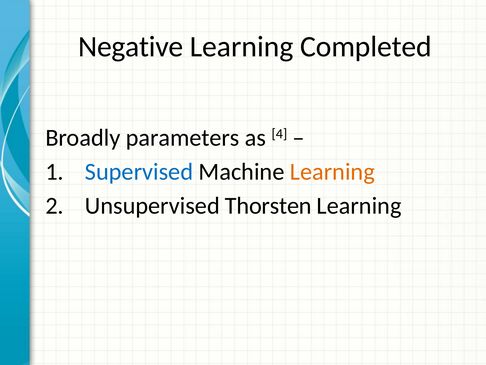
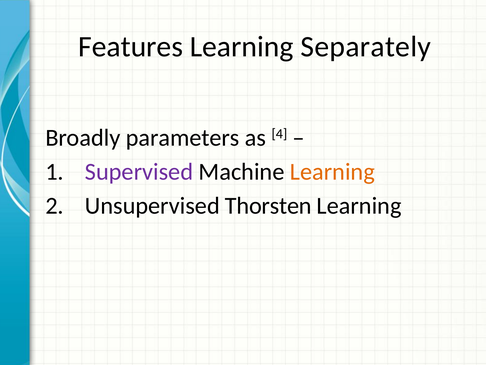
Negative: Negative -> Features (131, 47)
Completed: Completed -> Separately (366, 47)
Supervised colour: blue -> purple (139, 172)
